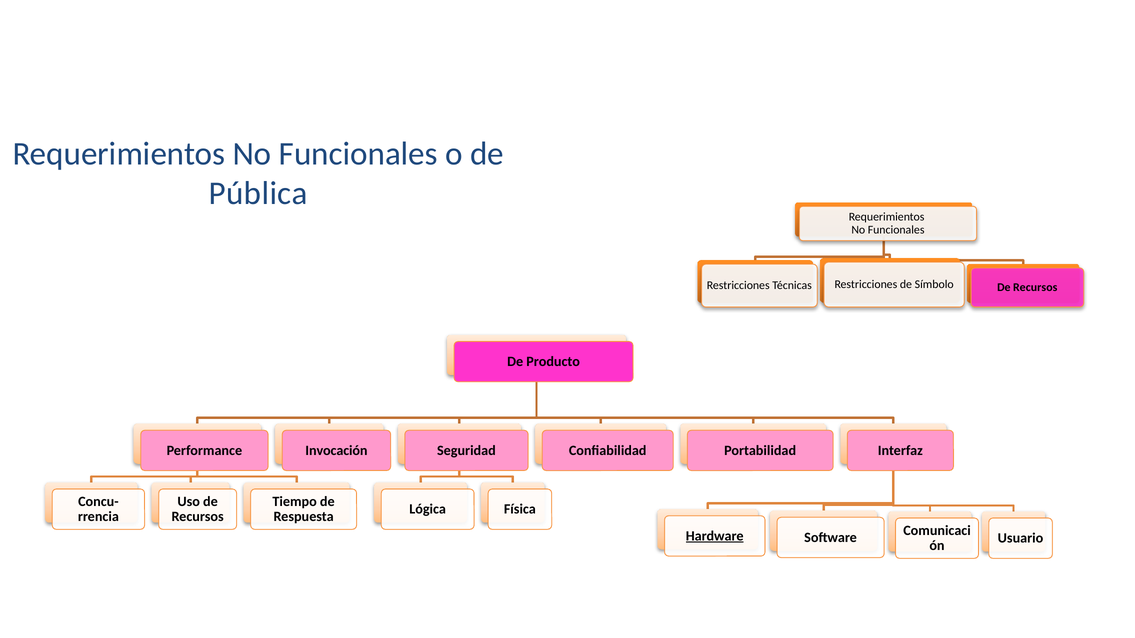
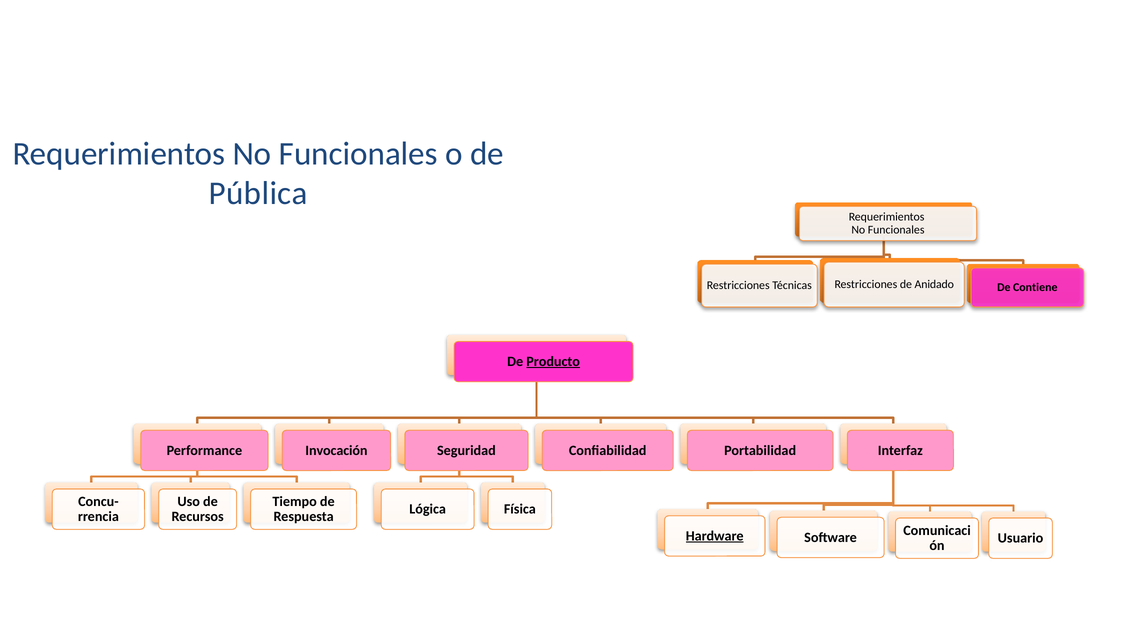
Símbolo: Símbolo -> Anidado (934, 285)
Recursos: Recursos -> Contiene (1035, 288)
Producto underline: none -> present (553, 362)
